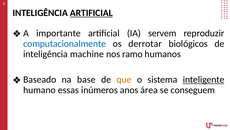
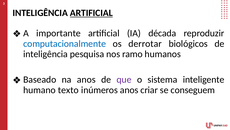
servem: servem -> década (162, 33)
machine: machine -> pesquisa (87, 54)
na base: base -> anos (86, 79)
que colour: orange -> purple (124, 79)
inteligente underline: present -> none (204, 79)
essas: essas -> texto (68, 90)
área: área -> criar (149, 90)
